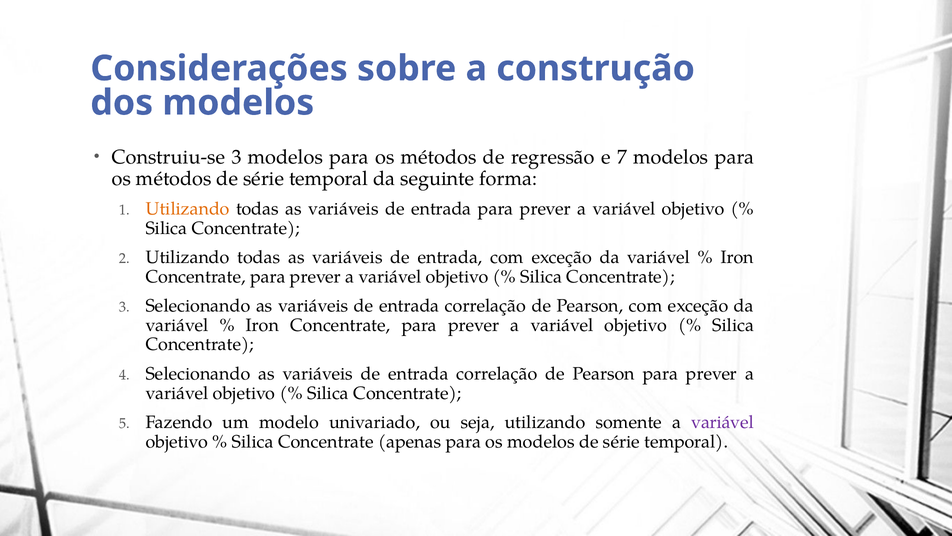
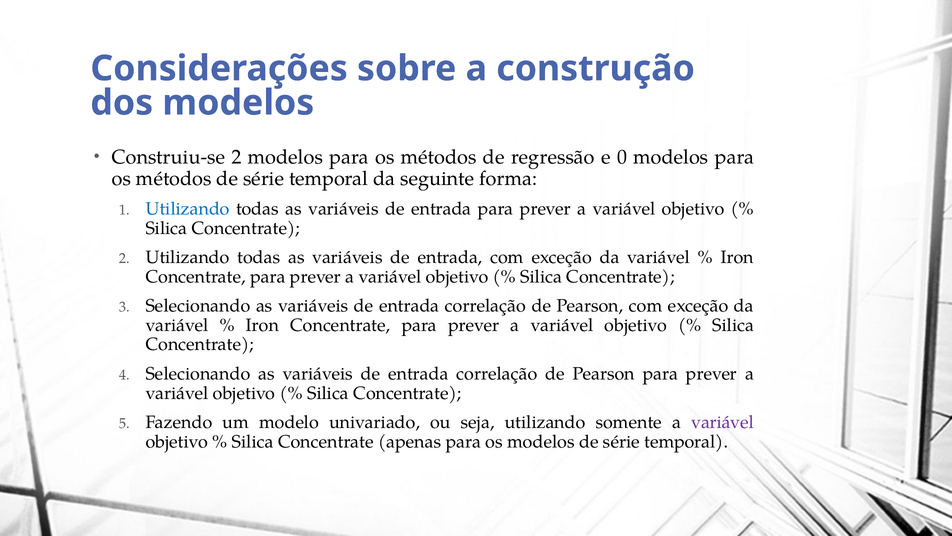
Construiu-se 3: 3 -> 2 (236, 157)
7: 7 -> 0 (622, 157)
Utilizando colour: orange -> blue (188, 209)
